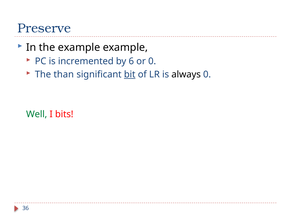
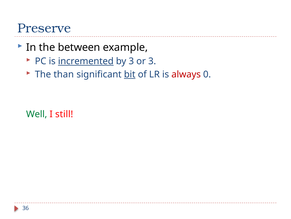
the example: example -> between (79, 47)
incremented underline: none -> present (86, 61)
by 6: 6 -> 3 (131, 61)
or 0: 0 -> 3 (152, 61)
always colour: black -> red (186, 74)
bits: bits -> still (64, 114)
